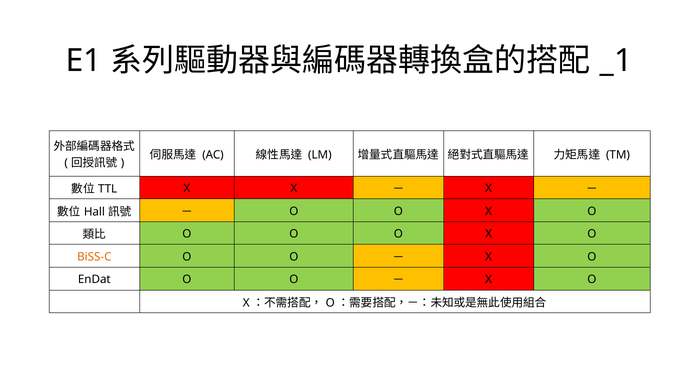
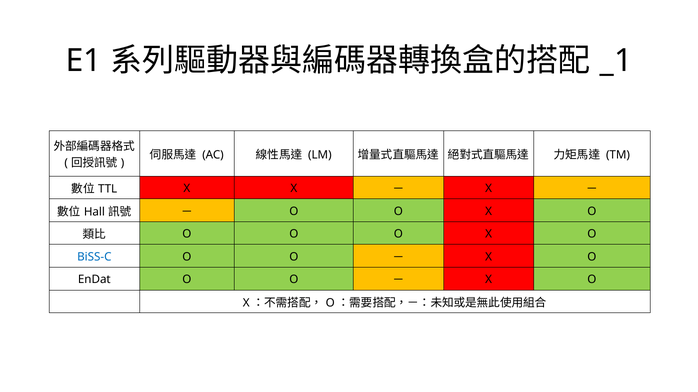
BiSS-C colour: orange -> blue (94, 257)
